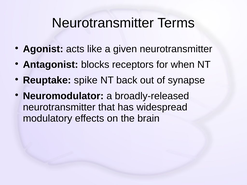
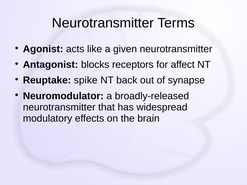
when: when -> affect (183, 65)
